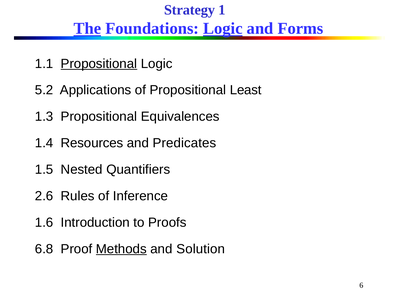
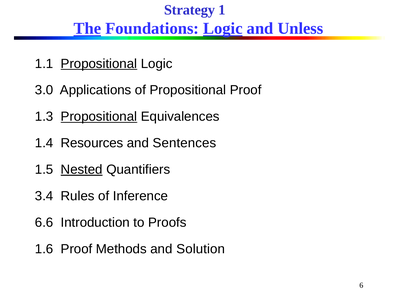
Forms: Forms -> Unless (300, 29)
5.2: 5.2 -> 3.0 (44, 90)
Propositional Least: Least -> Proof (246, 90)
Propositional underline: none -> present (99, 116)
Predicates: Predicates -> Sentences (185, 143)
Nested underline: none -> present (82, 169)
2.6: 2.6 -> 3.4 (44, 196)
1.6: 1.6 -> 6.6 (44, 222)
6.8: 6.8 -> 1.6 (44, 249)
Methods underline: present -> none (121, 249)
